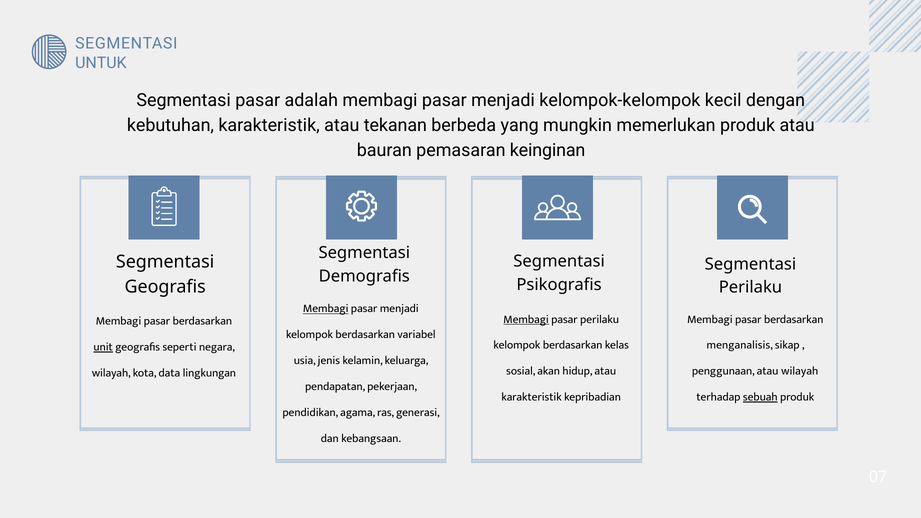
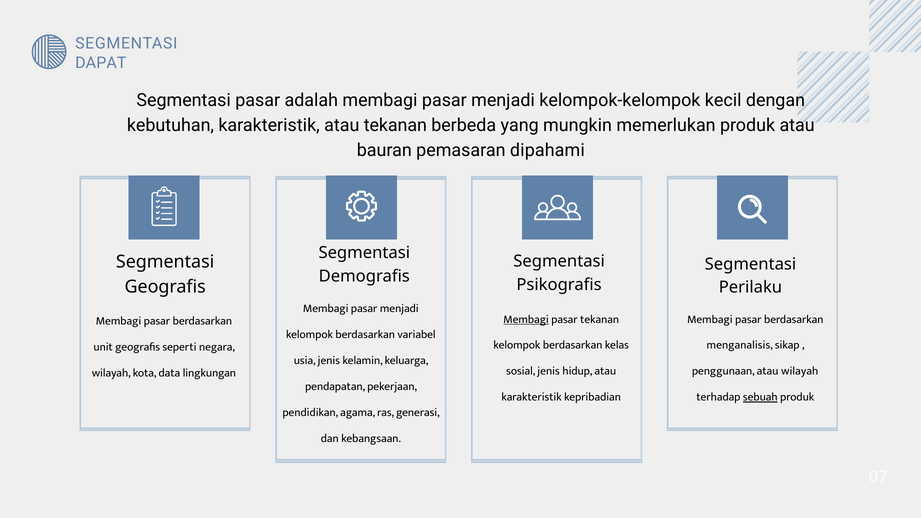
UNTUK: UNTUK -> DAPAT (101, 63)
keinginan: keinginan -> dipahami (547, 151)
Membagi underline: present -> none (326, 309)
pasar perilaku: perilaku -> tekanan (600, 319)
unit underline: present -> none (103, 347)
sosial akan: akan -> jenis (549, 371)
